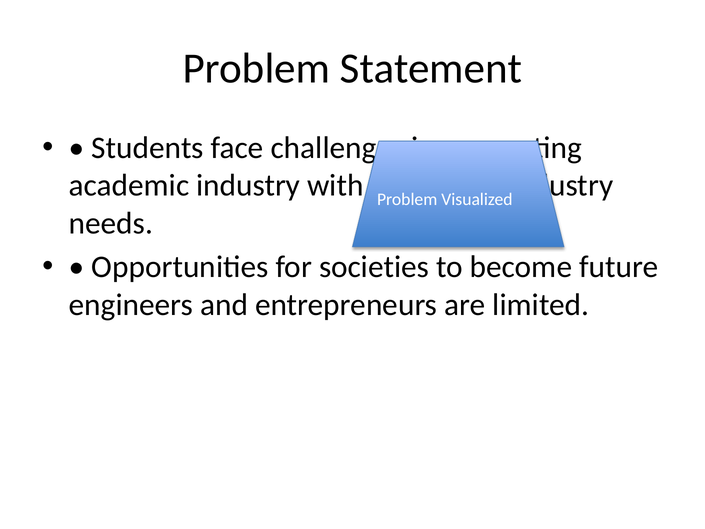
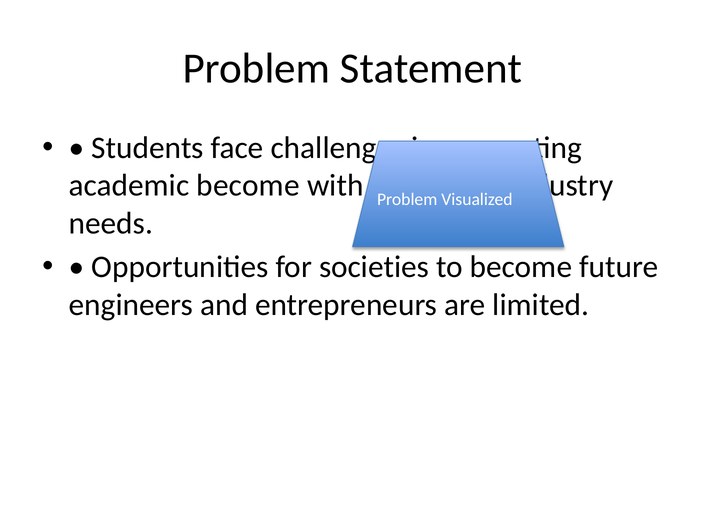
academic industry: industry -> become (248, 186)
